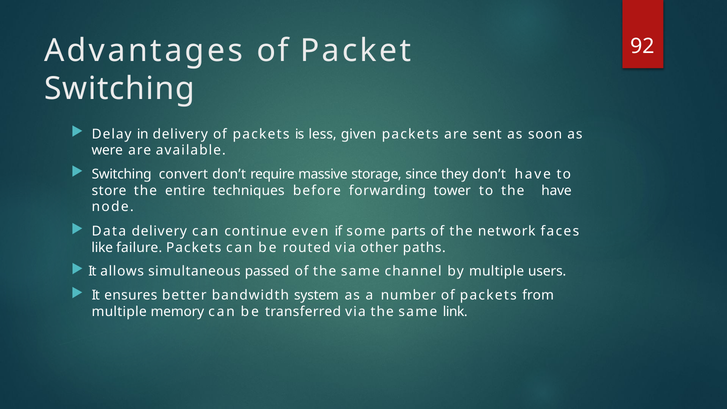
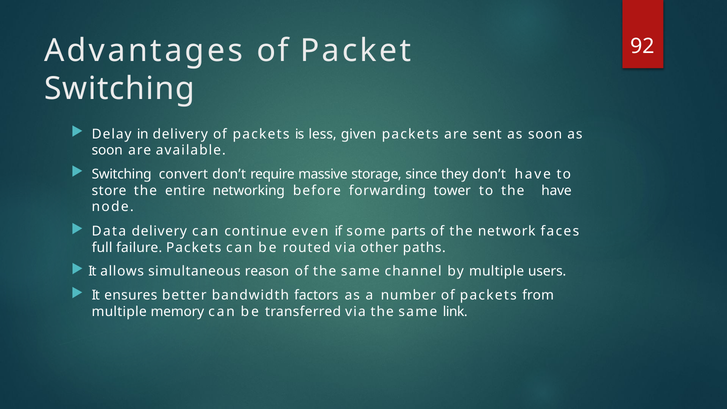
were: were -> soon (107, 150)
techniques: techniques -> networking (249, 191)
like: like -> full (102, 248)
passed: passed -> reason (267, 271)
system: system -> factors (316, 295)
